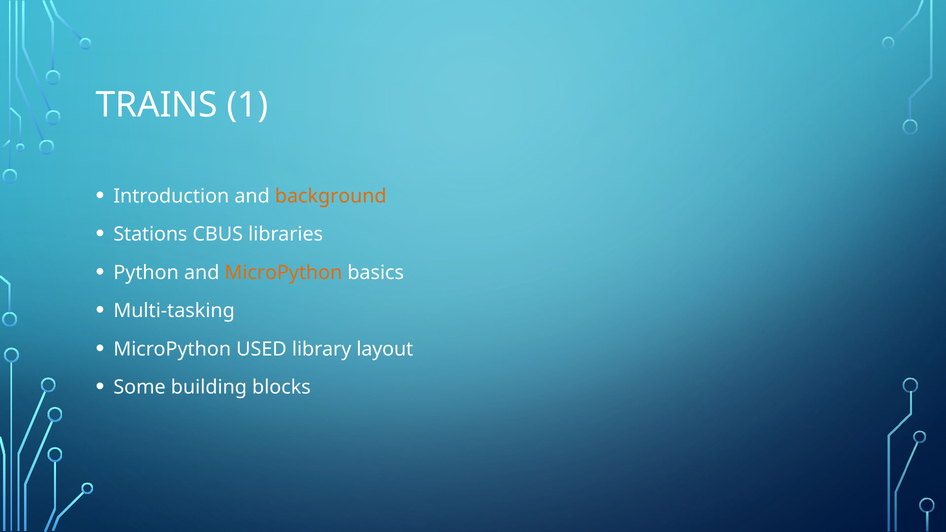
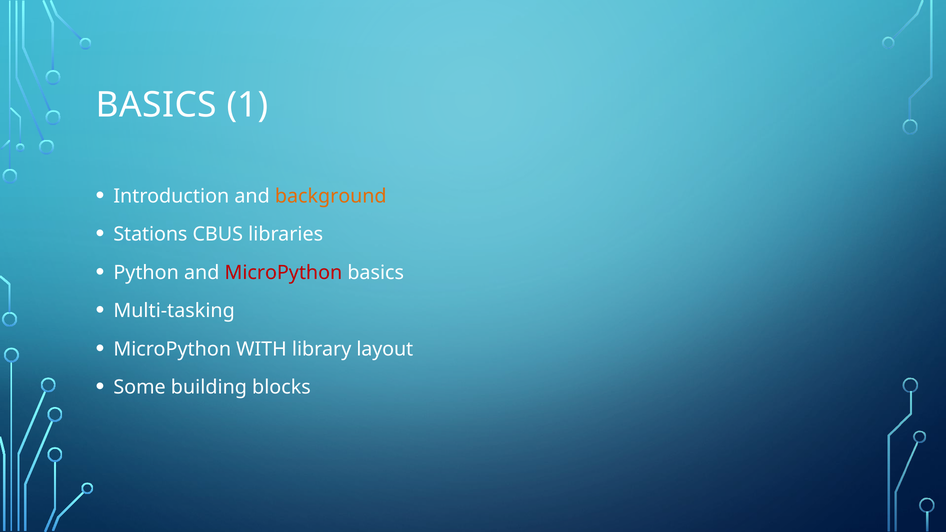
TRAINS: TRAINS -> BASICS (156, 105)
MicroPython colour: orange -> red (283, 273)
USED: USED -> WITH (261, 349)
